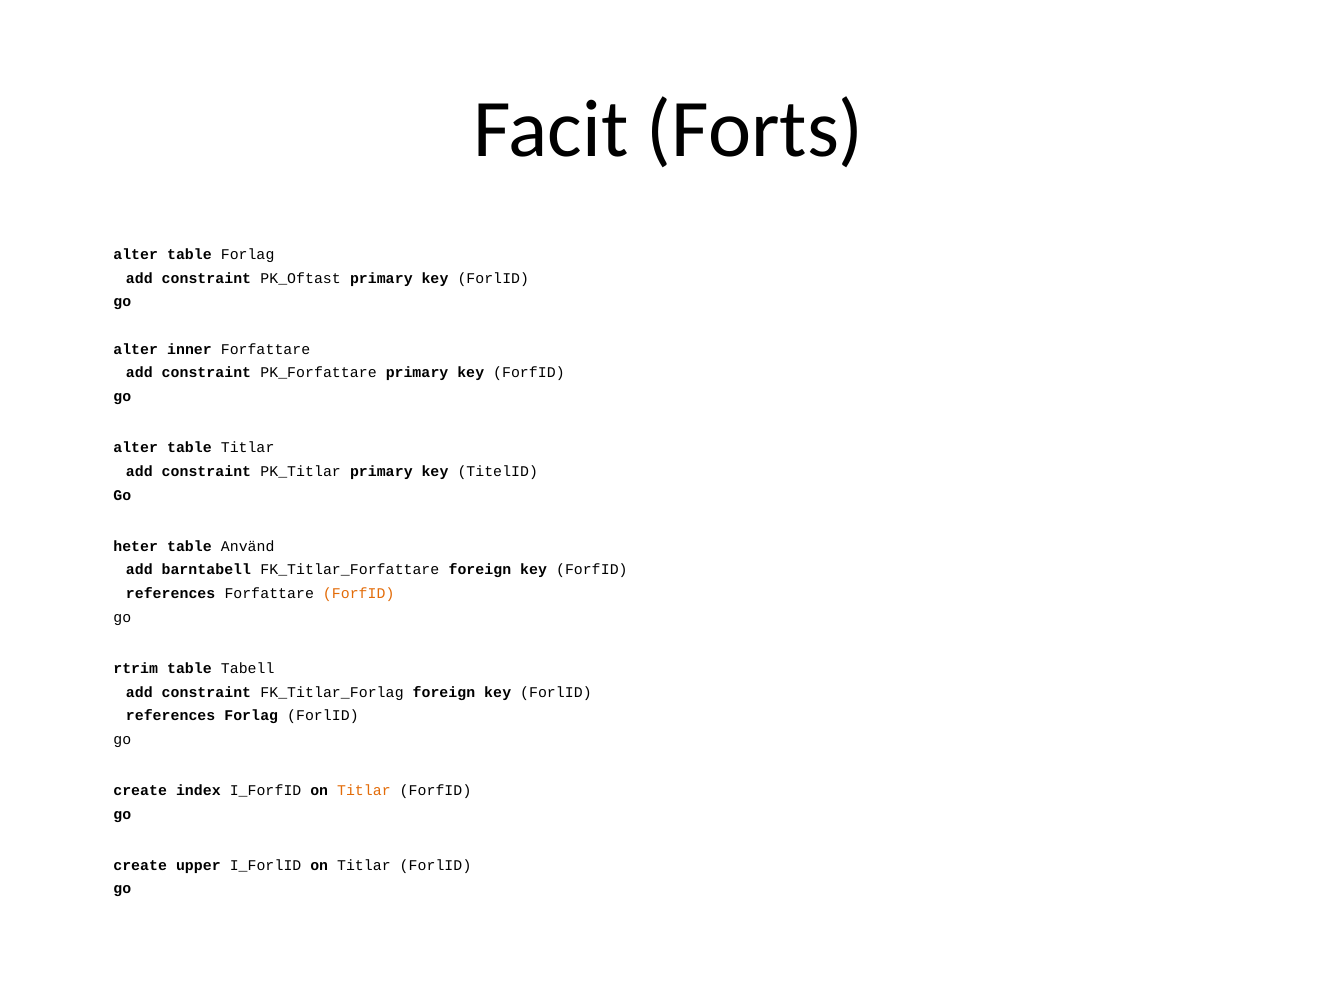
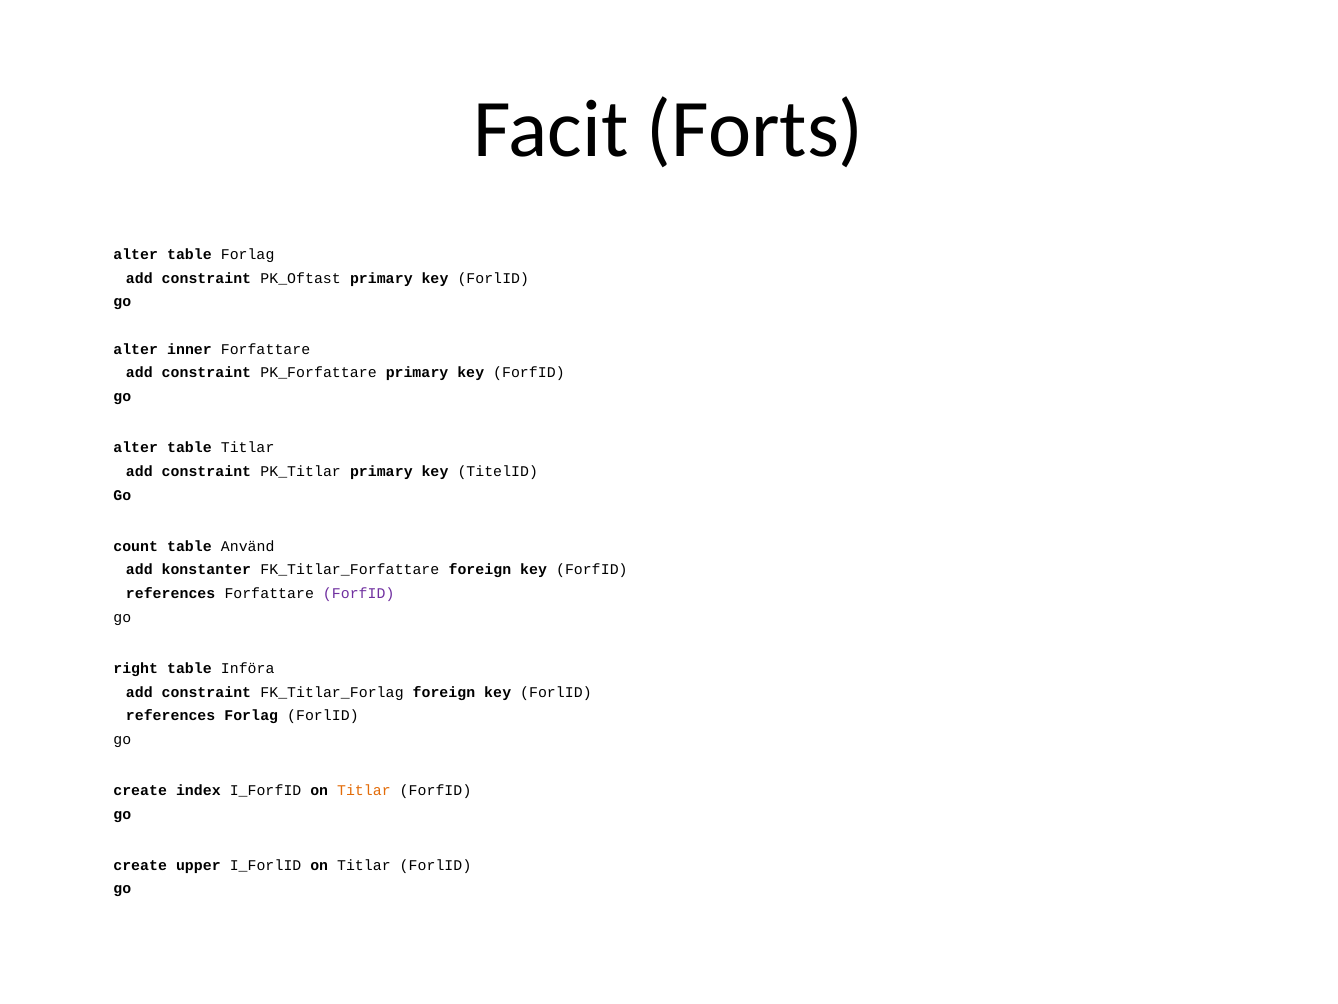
heter: heter -> count (136, 546)
barntabell: barntabell -> konstanter (206, 570)
ForfID colour: orange -> purple (359, 593)
rtrim: rtrim -> right (136, 668)
Tabell: Tabell -> Införa (248, 668)
